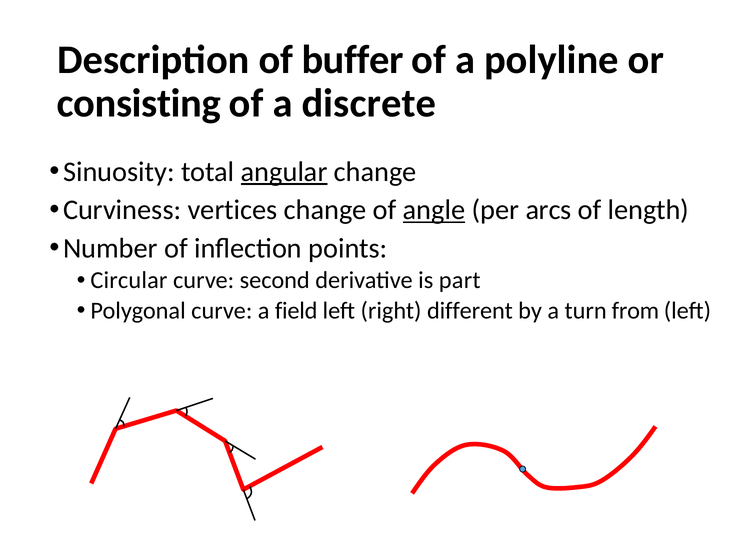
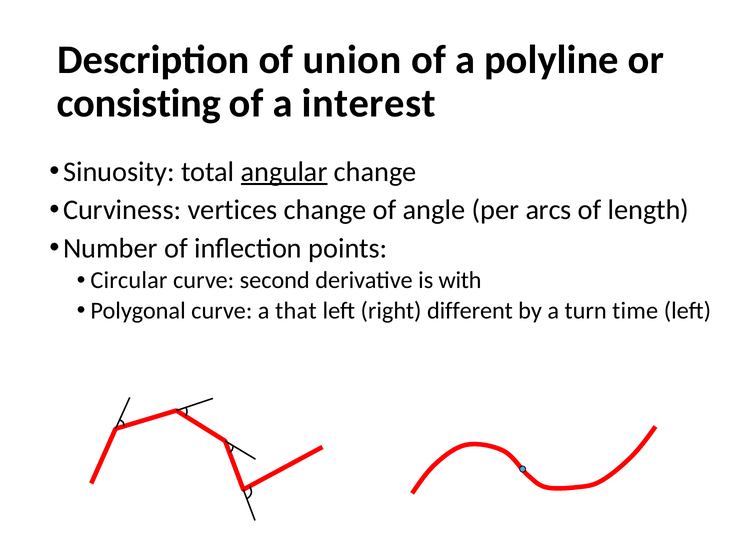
buffer: buffer -> union (352, 60)
discrete: discrete -> interest (369, 104)
angle underline: present -> none (434, 210)
part: part -> with (460, 281)
field: field -> that (296, 311)
from: from -> time (635, 311)
